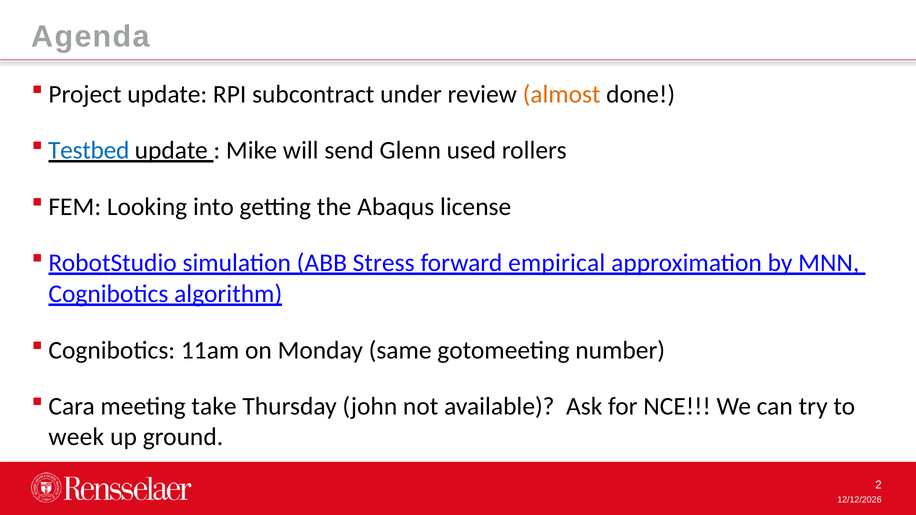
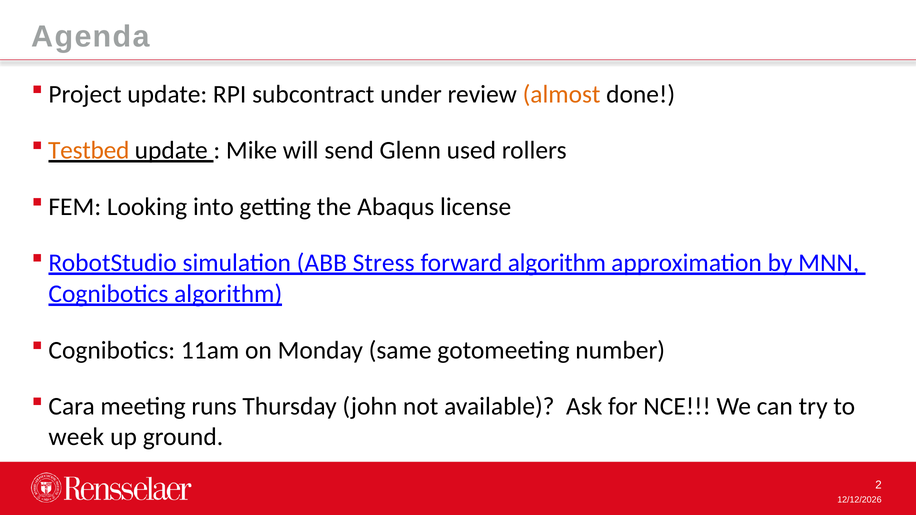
Testbed colour: blue -> orange (89, 150)
forward empirical: empirical -> algorithm (557, 263)
take: take -> runs (214, 407)
